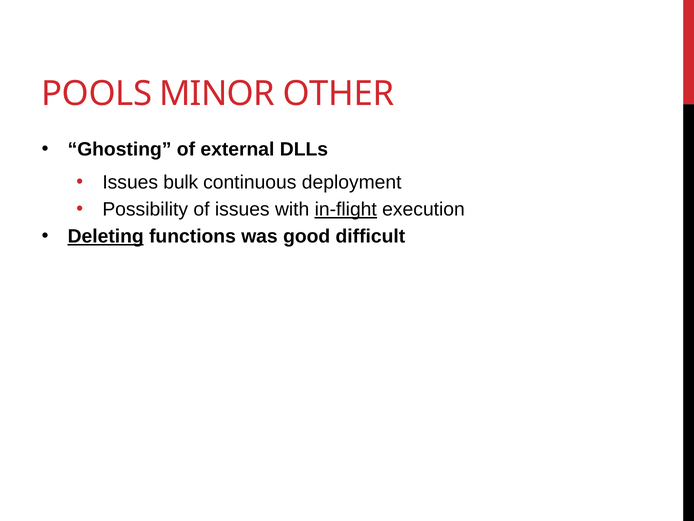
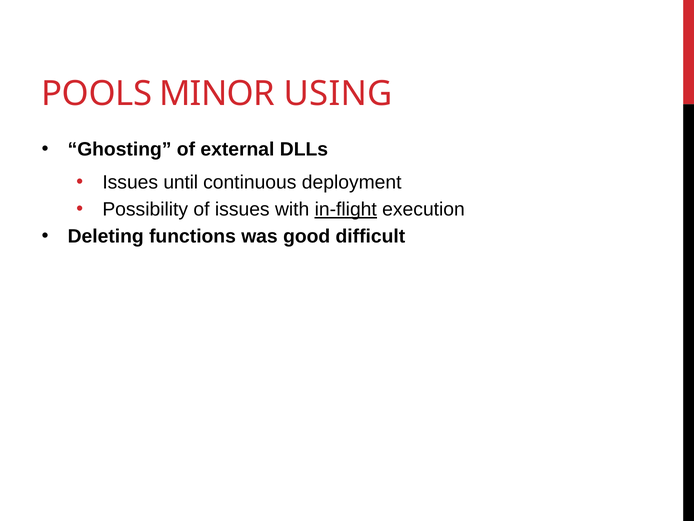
OTHER: OTHER -> USING (338, 94)
bulk: bulk -> until (181, 182)
Deleting underline: present -> none (106, 236)
